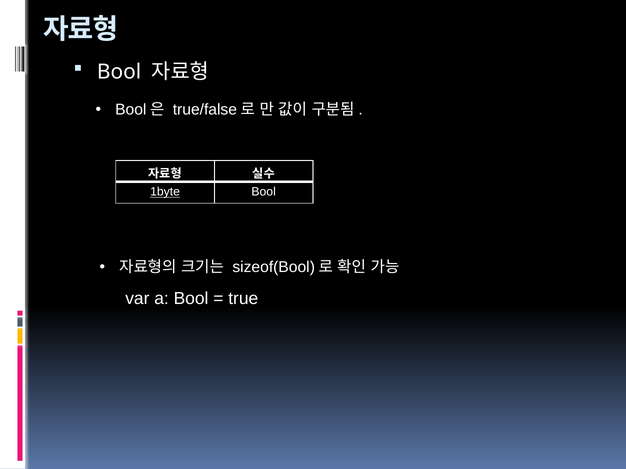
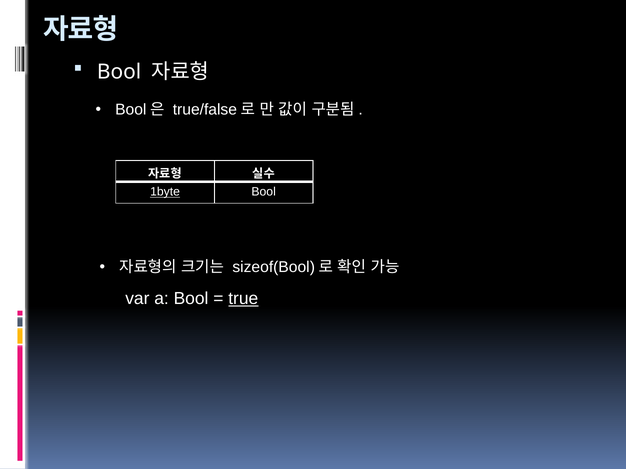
true underline: none -> present (243, 299)
